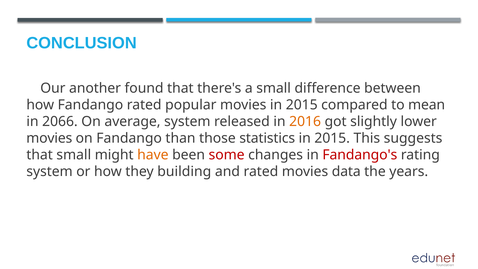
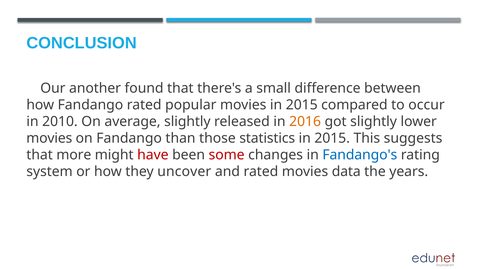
mean: mean -> occur (427, 105)
2066: 2066 -> 2010 (60, 122)
average system: system -> slightly (187, 122)
that small: small -> more (74, 155)
have colour: orange -> red (153, 155)
Fandango's colour: red -> blue (360, 155)
building: building -> uncover (184, 172)
